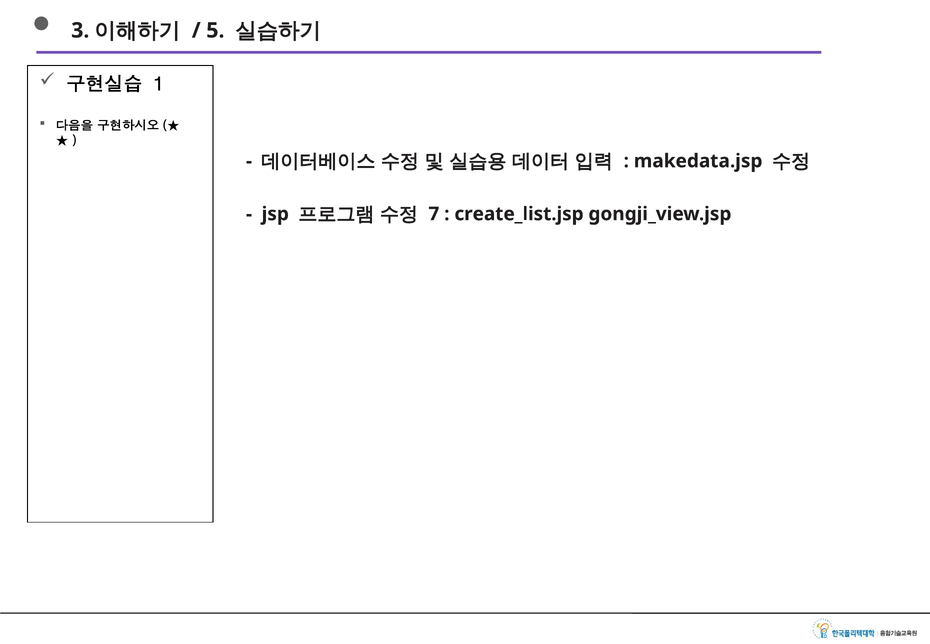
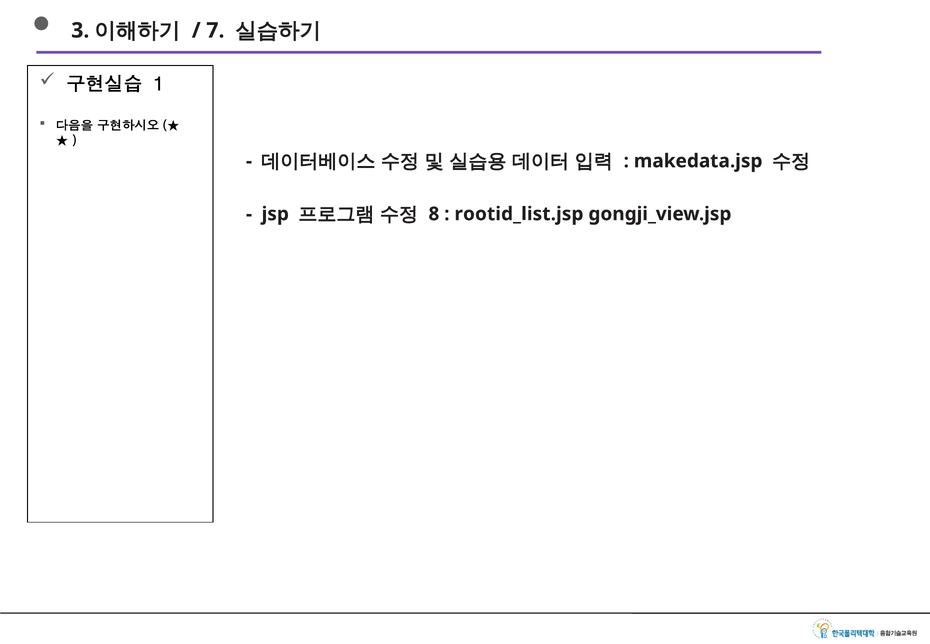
5: 5 -> 7 (215, 30)
7: 7 -> 8 (434, 214)
create_list.jsp: create_list.jsp -> rootid_list.jsp (519, 214)
